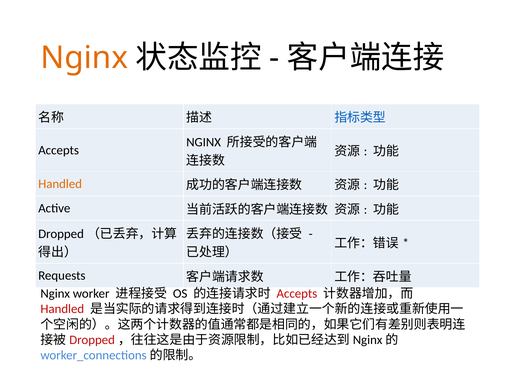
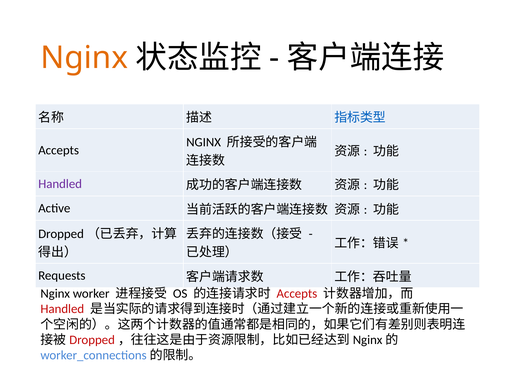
Handled colour: orange -> purple (60, 184)
